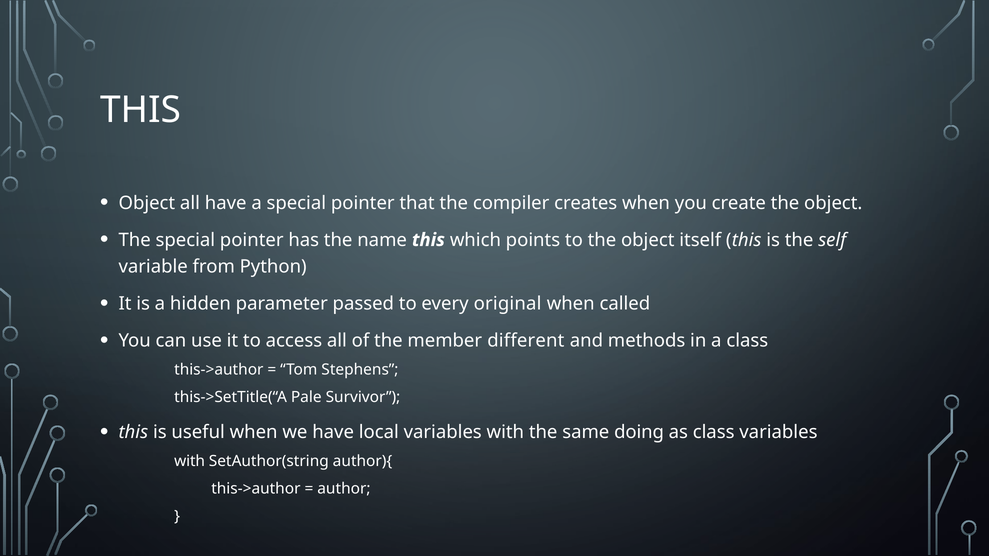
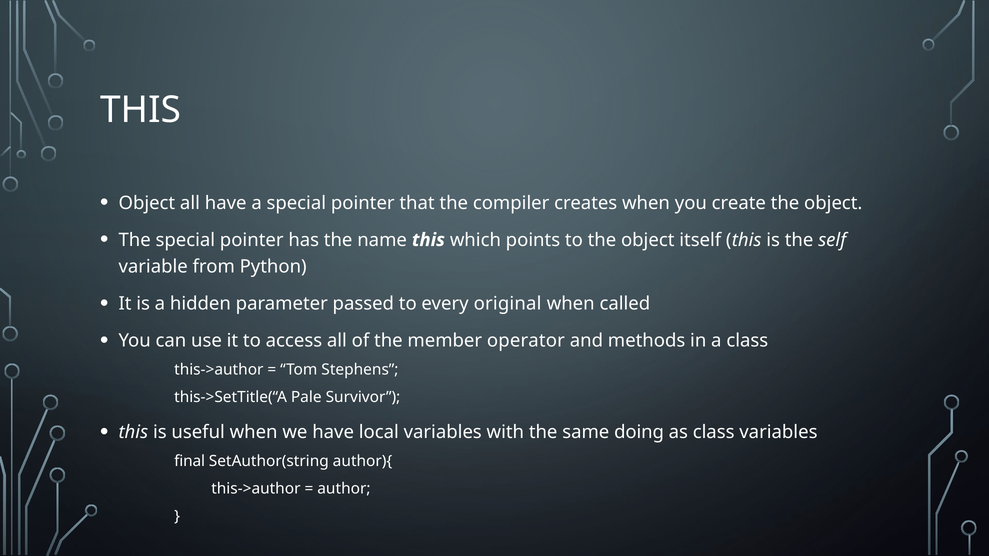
different: different -> operator (526, 341)
with: with -> final (190, 462)
